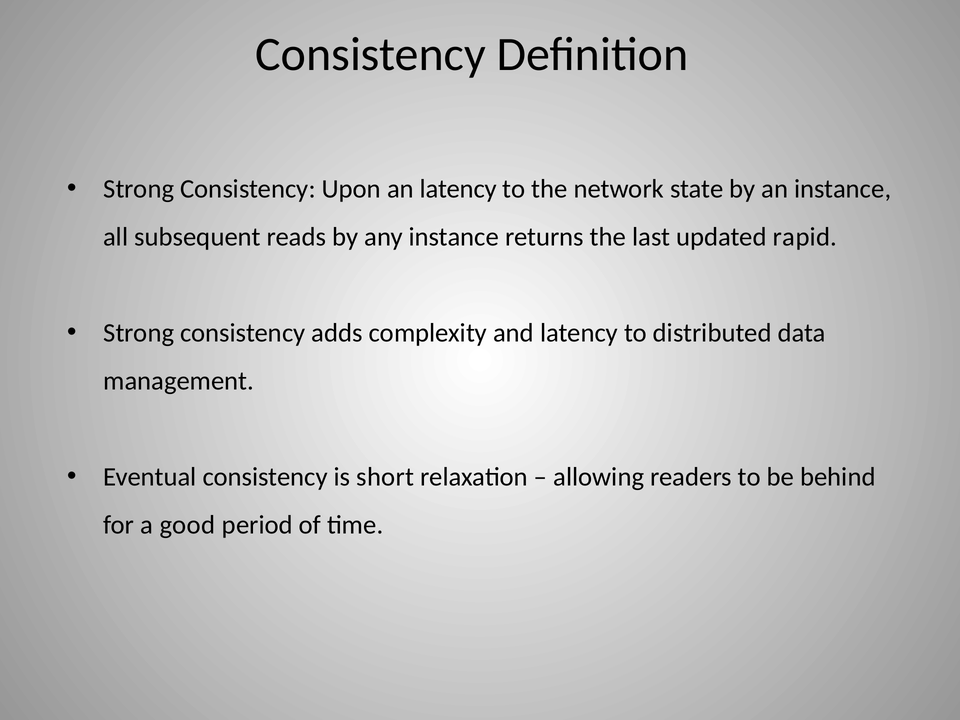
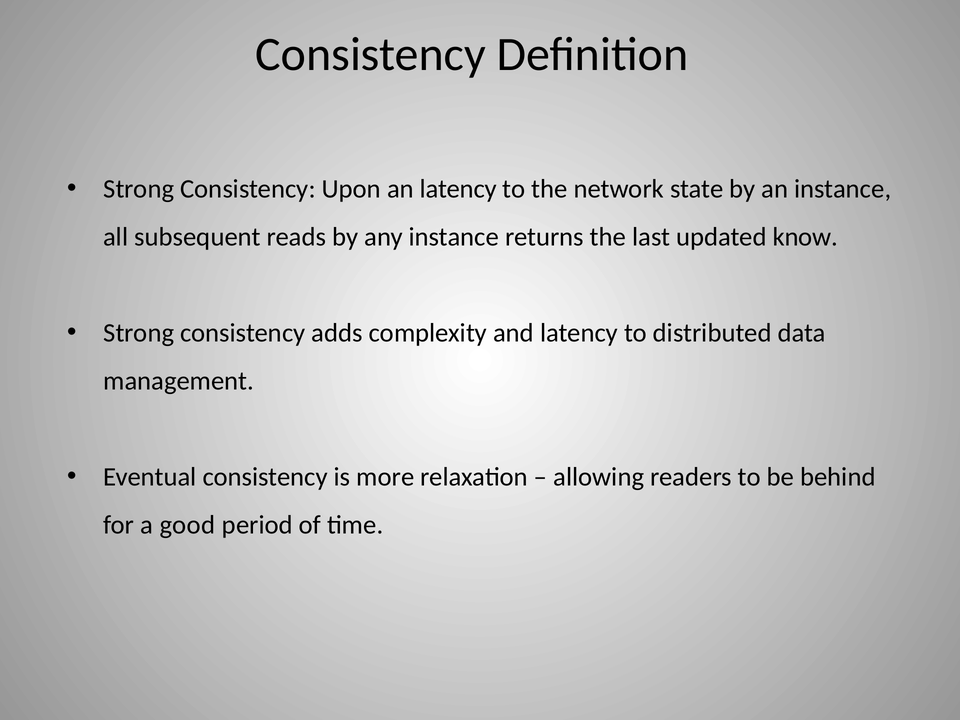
rapid: rapid -> know (805, 237)
short: short -> more (385, 477)
